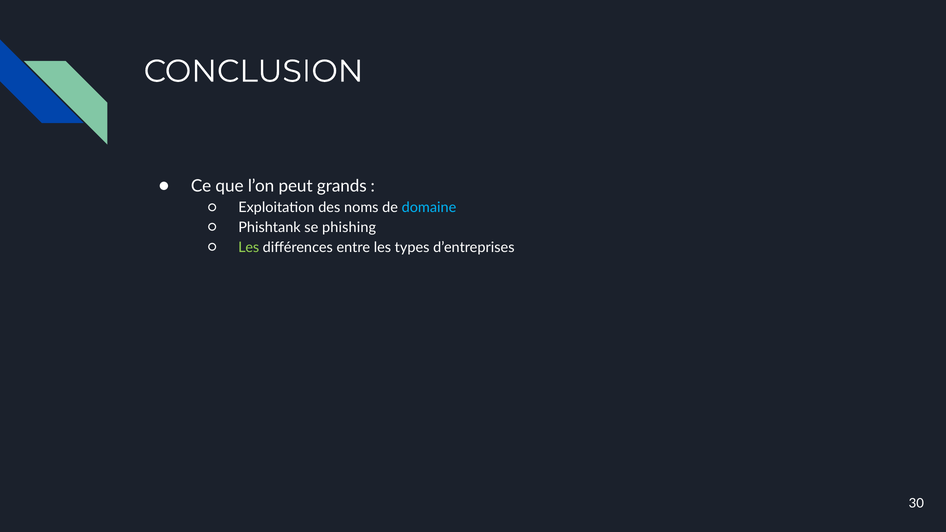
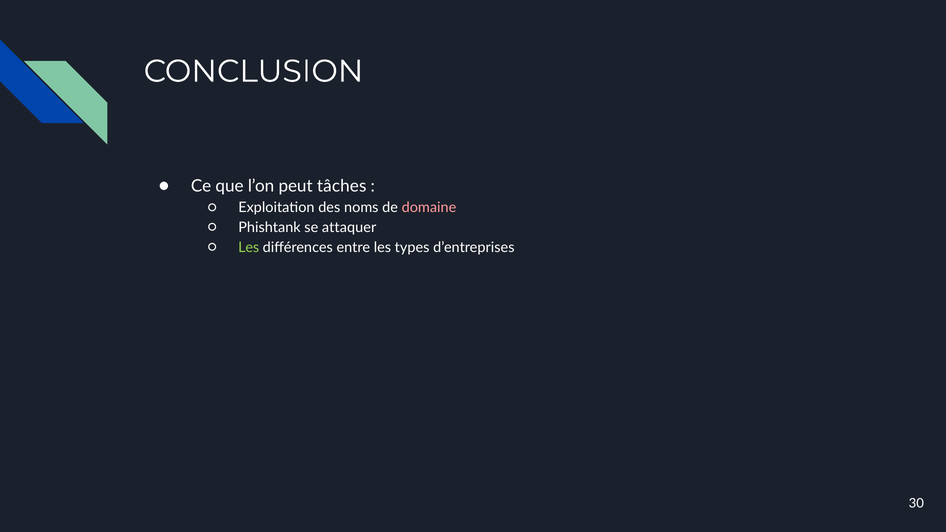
grands: grands -> tâches (342, 186)
domaine colour: light blue -> pink (429, 207)
phishing: phishing -> attaquer (349, 227)
